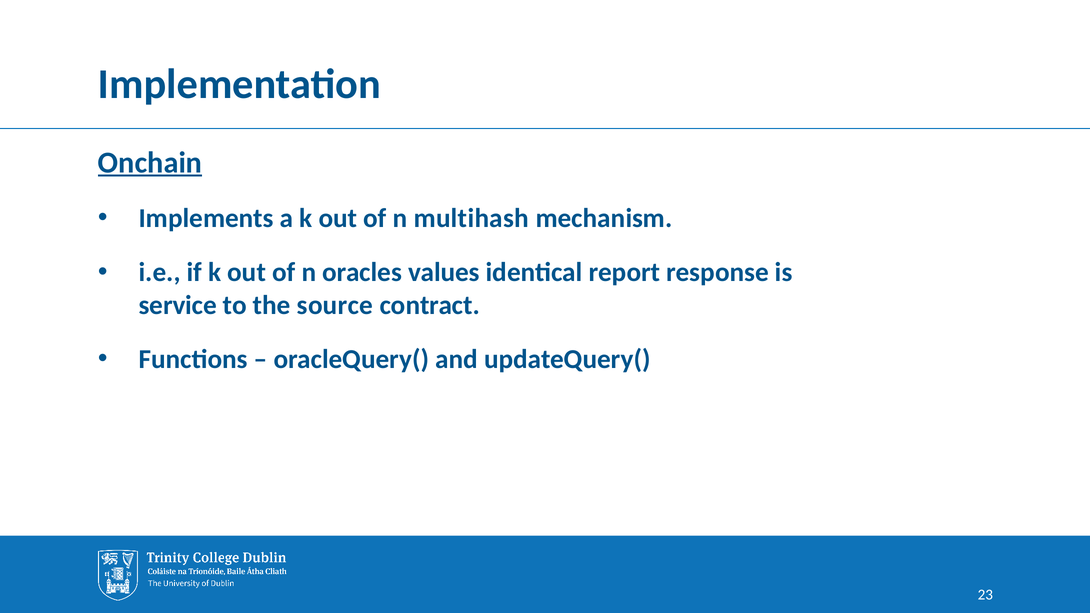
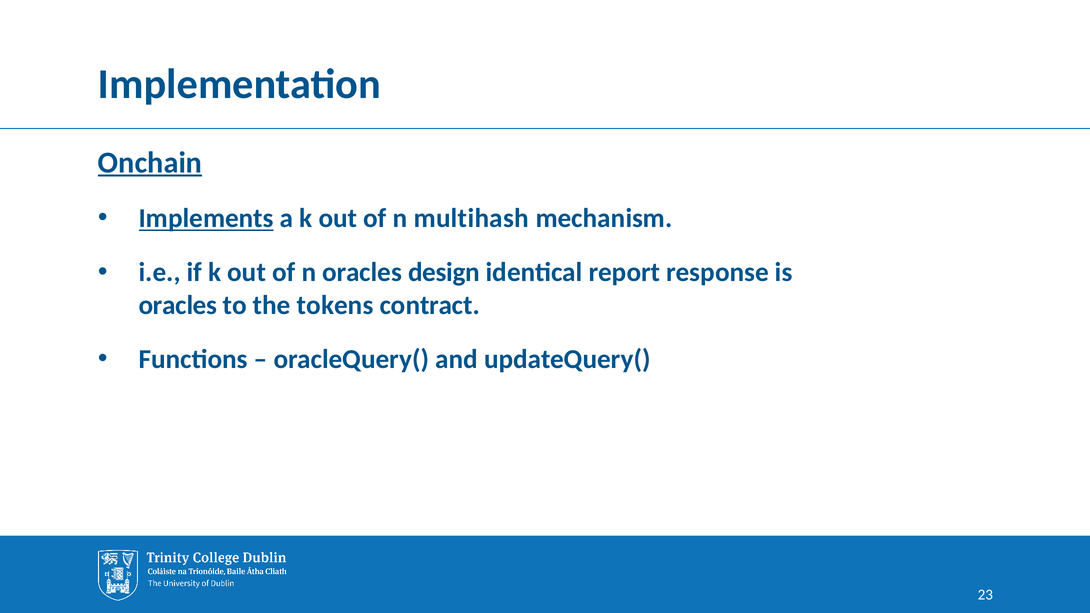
Implements underline: none -> present (206, 218)
values: values -> design (444, 273)
service: service -> oracles (178, 305)
source: source -> tokens (335, 305)
